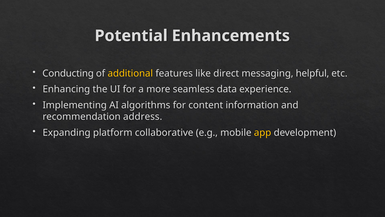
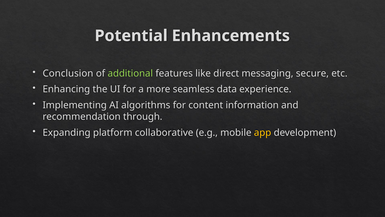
Conducting: Conducting -> Conclusion (68, 73)
additional colour: yellow -> light green (130, 73)
helpful: helpful -> secure (312, 73)
address: address -> through (143, 117)
